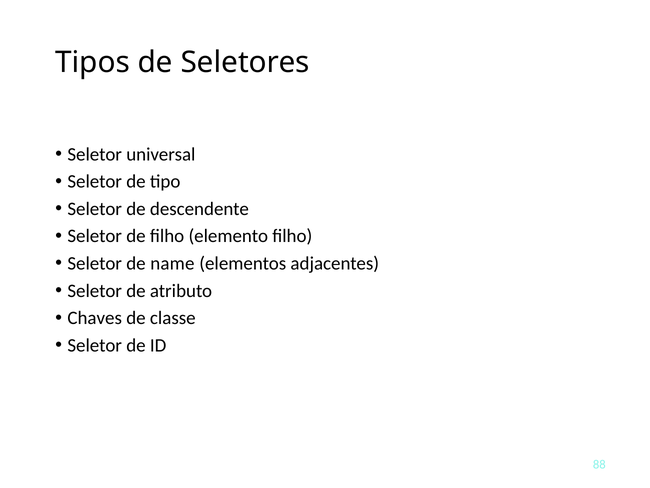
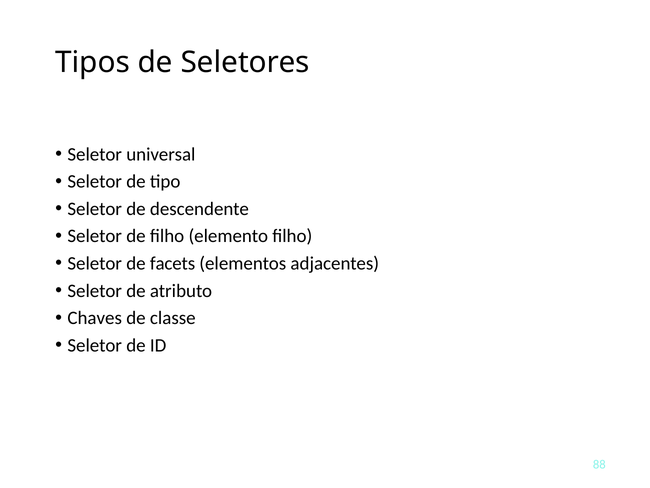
name: name -> facets (173, 263)
